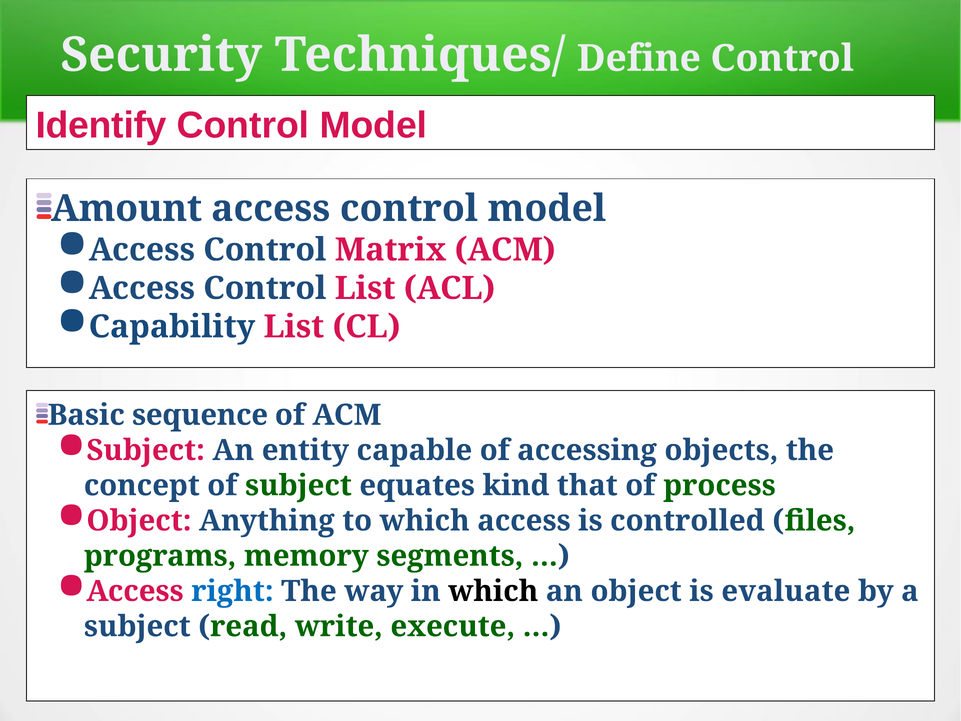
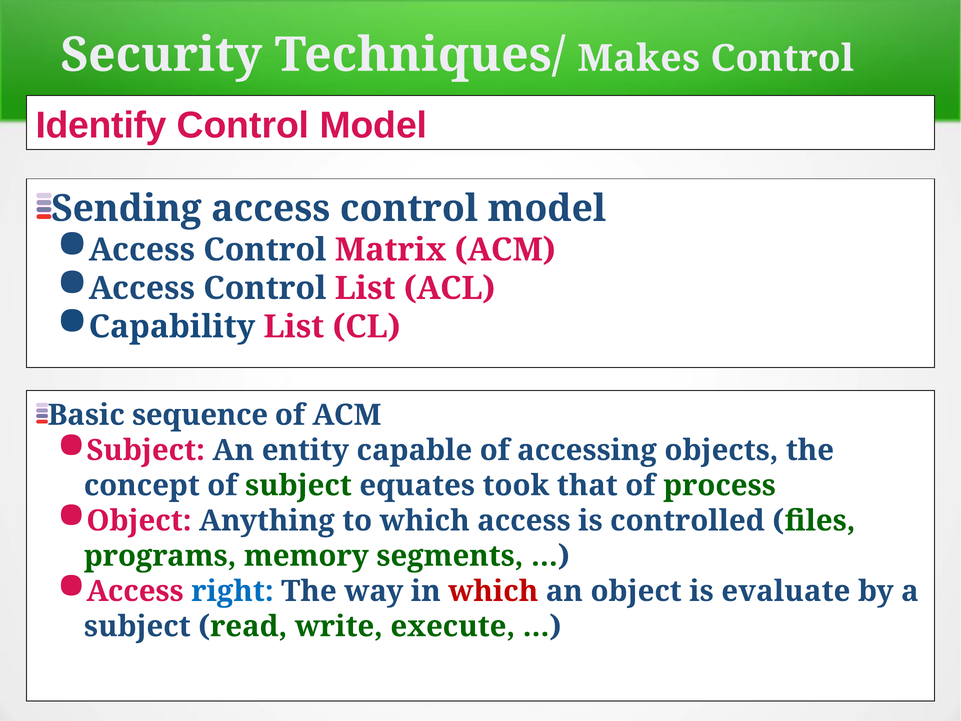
Define: Define -> Makes (639, 58)
Amount: Amount -> Sending (126, 208)
kind: kind -> took (516, 485)
which colour: black -> red (493, 591)
